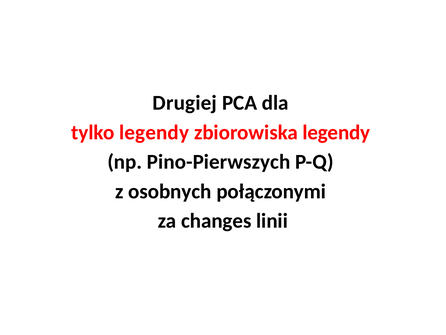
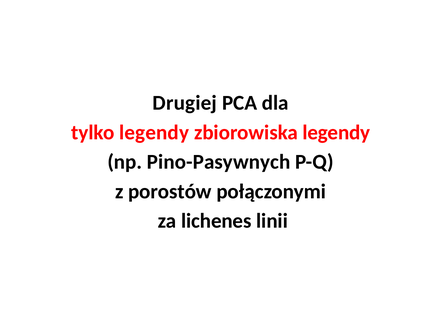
Pino-Pierwszych: Pino-Pierwszych -> Pino-Pasywnych (219, 162)
osobnych: osobnych -> porostów (170, 191)
changes: changes -> lichenes (216, 221)
